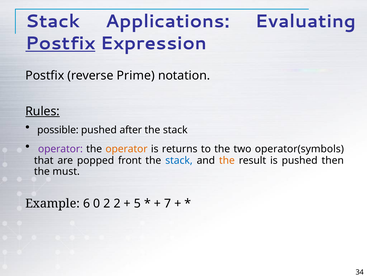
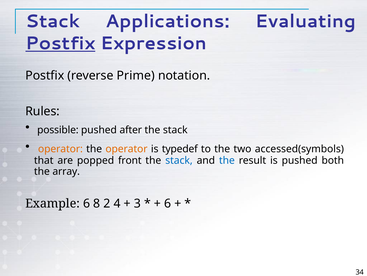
Rules underline: present -> none (43, 111)
operator colour: purple -> orange (60, 149)
returns: returns -> typedef (180, 149)
operator(symbols: operator(symbols -> accessed(symbols (299, 149)
the colour: orange -> blue (227, 160)
then: then -> both (333, 160)
must: must -> array (66, 171)
0: 0 -> 8 (97, 203)
2 2: 2 -> 4 (117, 203)
5: 5 -> 3 (137, 203)
7: 7 -> 6 (168, 203)
